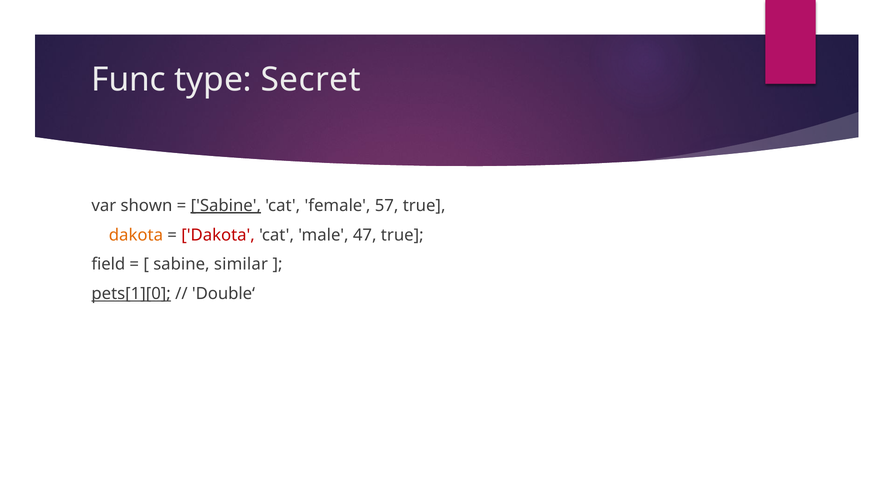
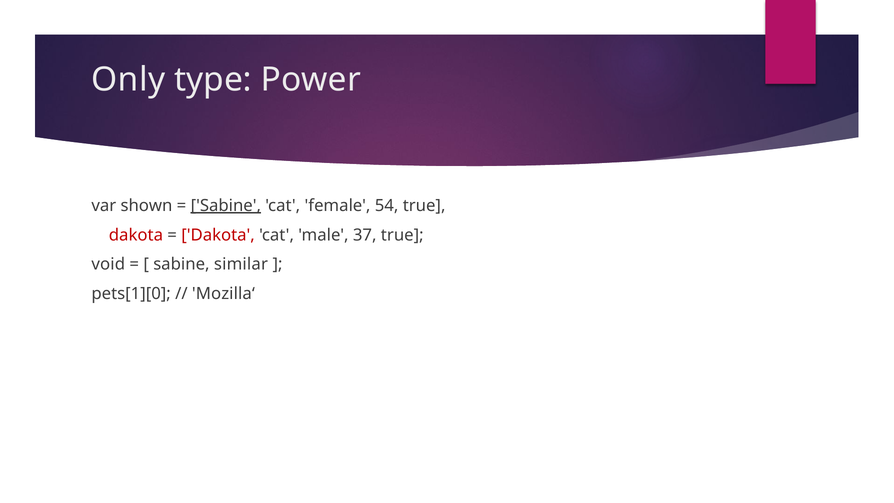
Func: Func -> Only (128, 80)
Secret: Secret -> Power (311, 80)
57: 57 -> 54 (387, 205)
dakota colour: orange -> red (136, 235)
47: 47 -> 37 (365, 235)
field: field -> void (108, 264)
pets[1][0 underline: present -> none (131, 294)
Double‘: Double‘ -> Mozilla‘ (223, 294)
